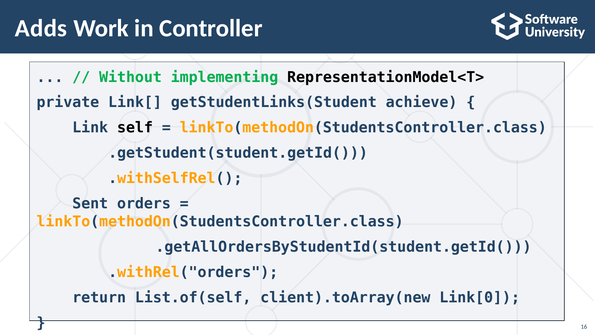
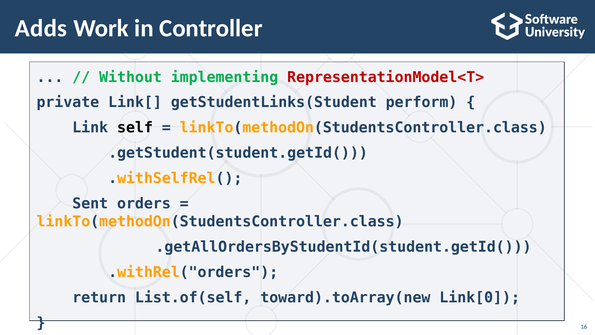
RepresentationModel<T> colour: black -> red (386, 77)
achieve: achieve -> perform (422, 102)
client).toArray(new: client).toArray(new -> toward).toArray(new (345, 297)
